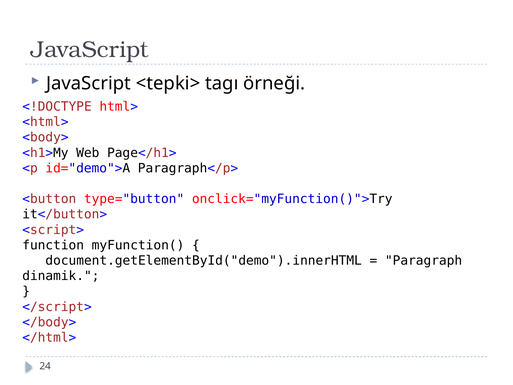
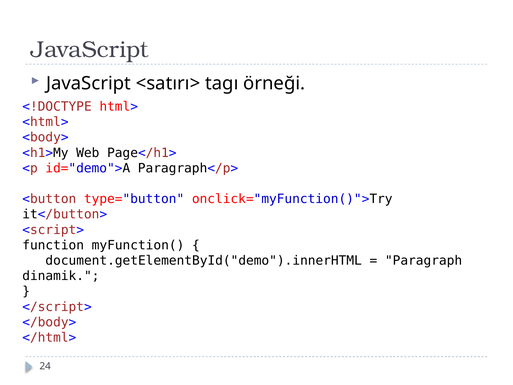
<tepki>: <tepki> -> <satırı> (168, 83)
